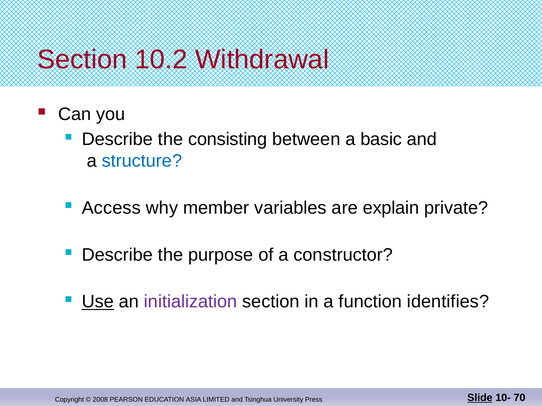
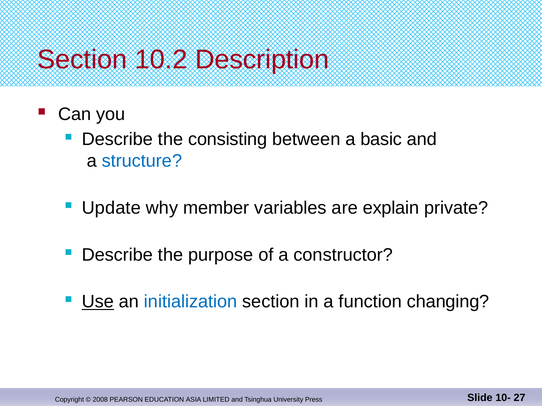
Withdrawal: Withdrawal -> Description (262, 60)
Access: Access -> Update (111, 208)
initialization colour: purple -> blue (191, 302)
identifies: identifies -> changing (448, 302)
Slide underline: present -> none (480, 398)
70: 70 -> 27 (520, 398)
